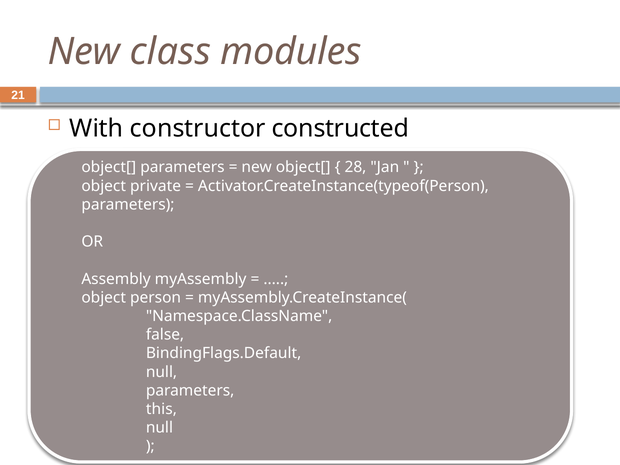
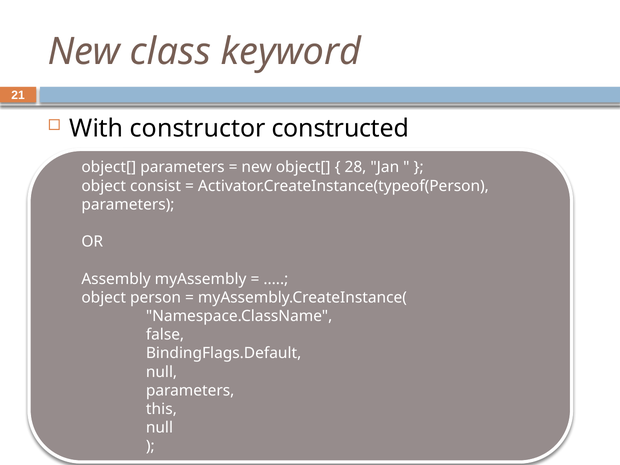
modules: modules -> keyword (291, 52)
private: private -> consist (156, 186)
